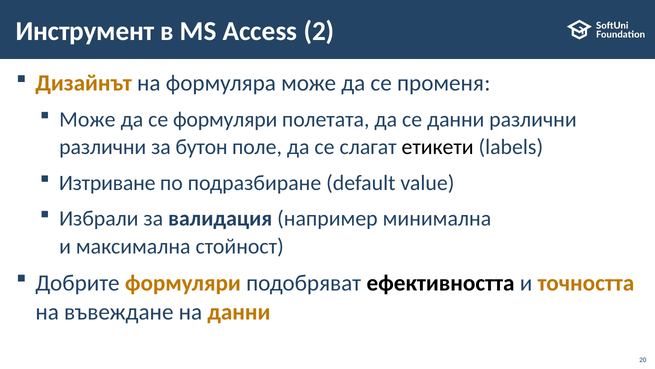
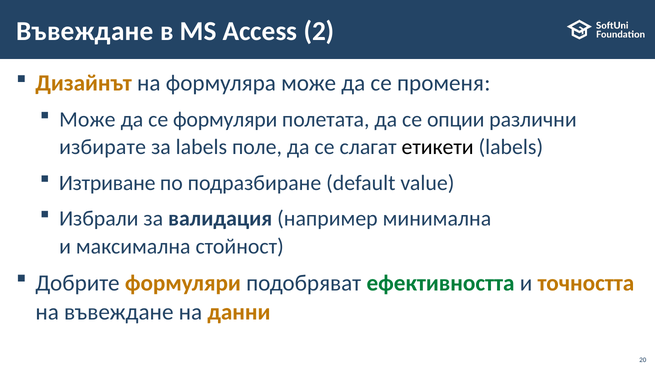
Инструмент: Инструмент -> Въвеждане (85, 31)
се данни: данни -> опции (456, 120)
различни: различни -> избирате (103, 147)
за бутон: бутон -> labels (201, 147)
ефективността colour: black -> green (441, 283)
